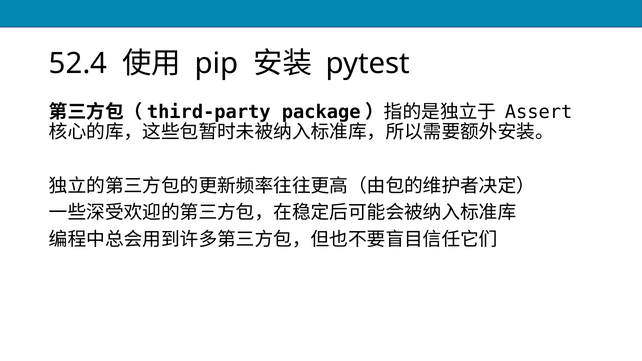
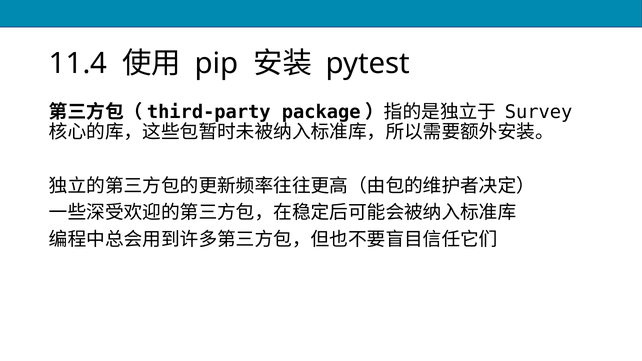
52.4: 52.4 -> 11.4 (78, 64)
Assert: Assert -> Survey (539, 112)
